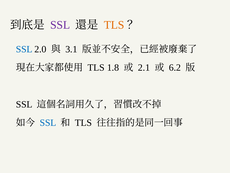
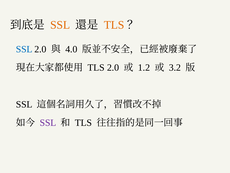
SSL colour: purple -> orange (60, 25)
3.1: 3.1 -> 4.0 (71, 49)
TLS 1.8: 1.8 -> 2.0 (113, 67)
2.1: 2.1 -> 1.2 (144, 67)
6.2: 6.2 -> 3.2 (175, 67)
SSL colour: blue -> purple (48, 122)
